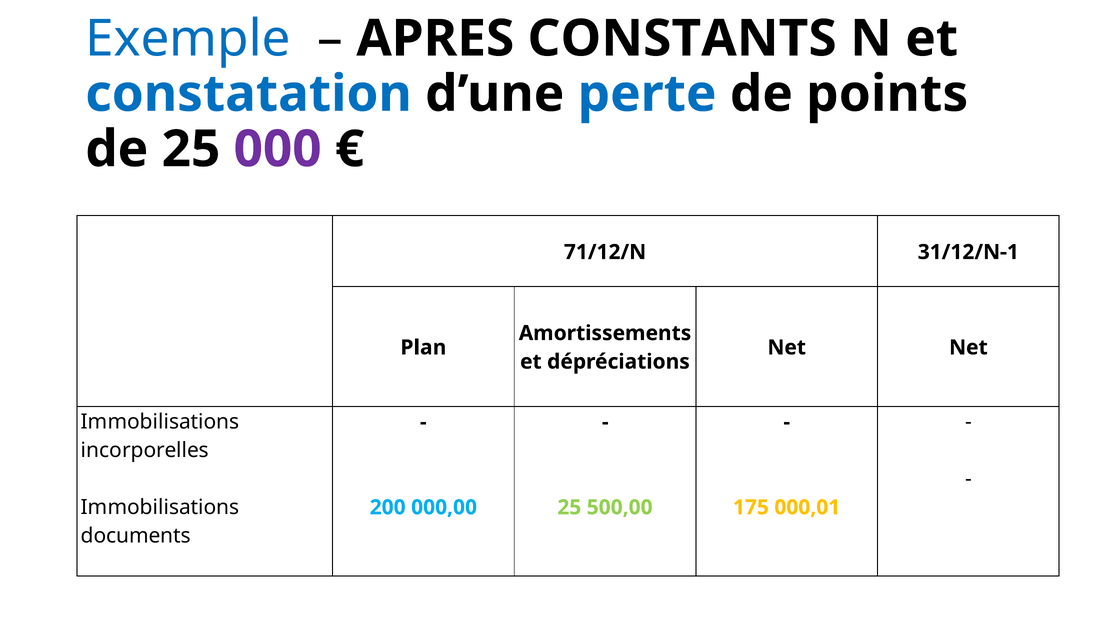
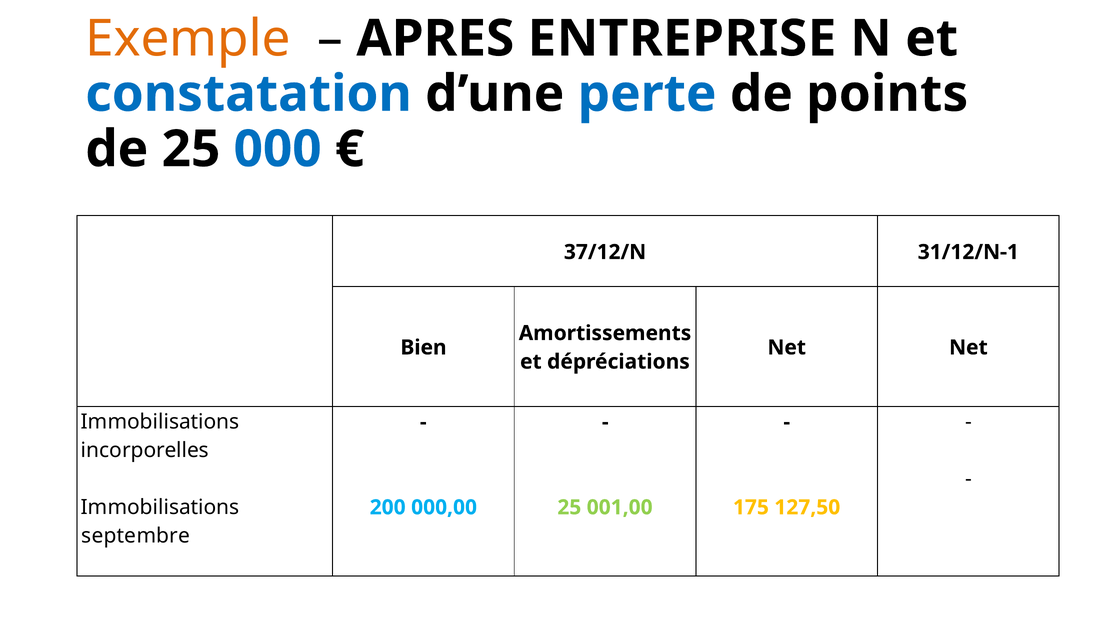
Exemple colour: blue -> orange (188, 39)
CONSTANTS: CONSTANTS -> ENTREPRISE (682, 39)
000 colour: purple -> blue (278, 149)
71/12/N: 71/12/N -> 37/12/N (605, 252)
Plan: Plan -> Bien (424, 348)
500,00: 500,00 -> 001,00 (620, 508)
000,01: 000,01 -> 127,50 (807, 508)
documents: documents -> septembre (136, 536)
